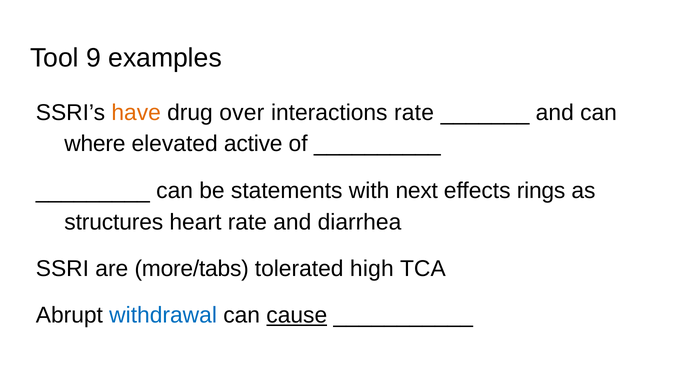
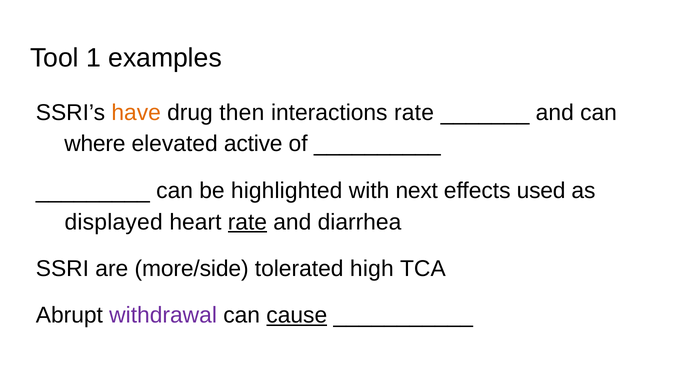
9: 9 -> 1 (94, 58)
over: over -> then (242, 112)
statements: statements -> highlighted (287, 191)
rings: rings -> used (541, 191)
structures: structures -> displayed (114, 222)
rate underline: none -> present (247, 222)
more/tabs: more/tabs -> more/side (192, 269)
withdrawal colour: blue -> purple (163, 315)
